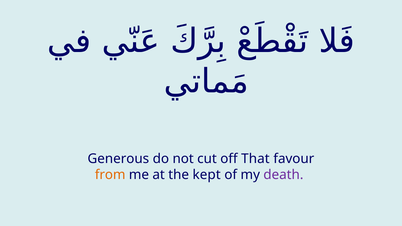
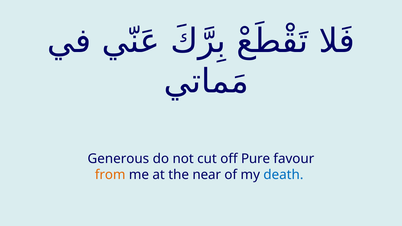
That: That -> Pure (256, 159)
kept: kept -> near (207, 175)
death colour: purple -> blue (283, 175)
